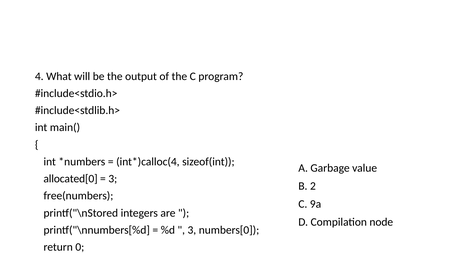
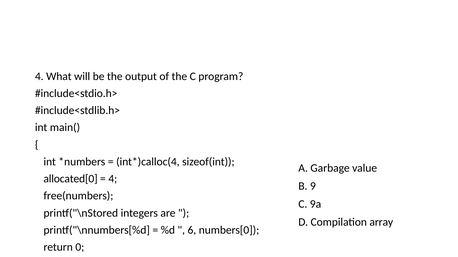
3: 3 -> 4 (113, 179)
2: 2 -> 9 (313, 187)
node: node -> array (381, 223)
3: 3 -> 6 (192, 231)
